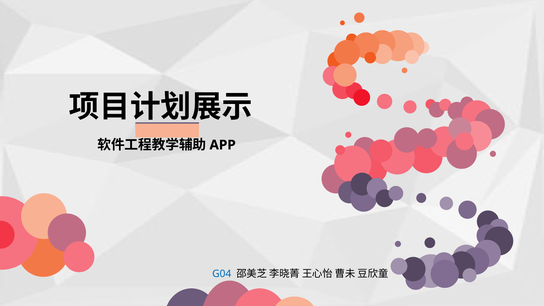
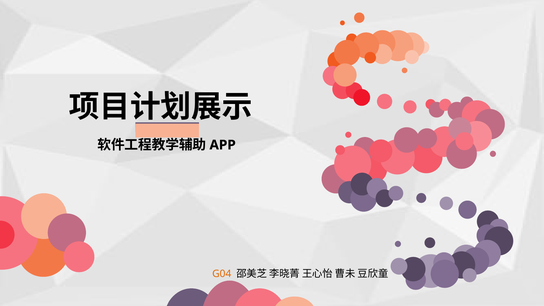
G04 colour: blue -> orange (222, 274)
